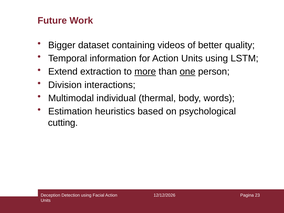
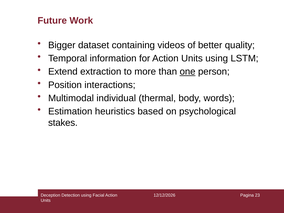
more underline: present -> none (145, 72)
Division: Division -> Position (65, 85)
cutting: cutting -> stakes (63, 123)
